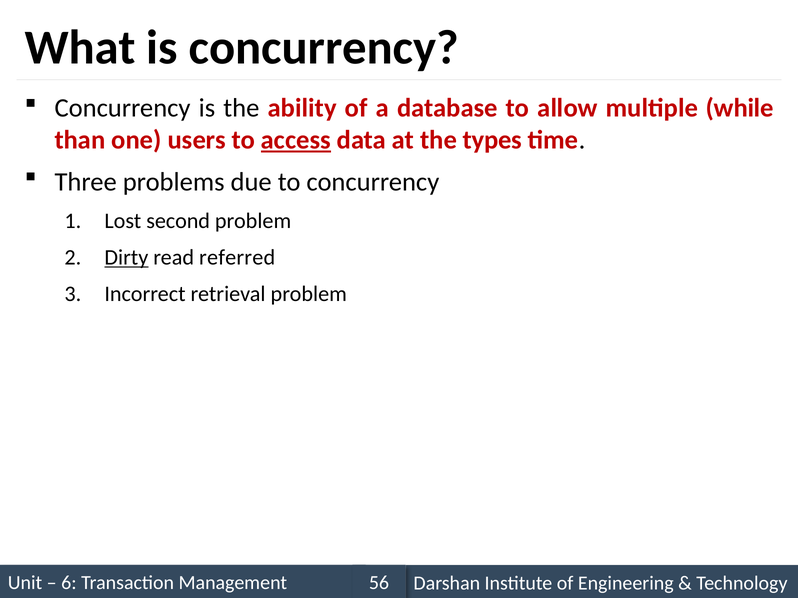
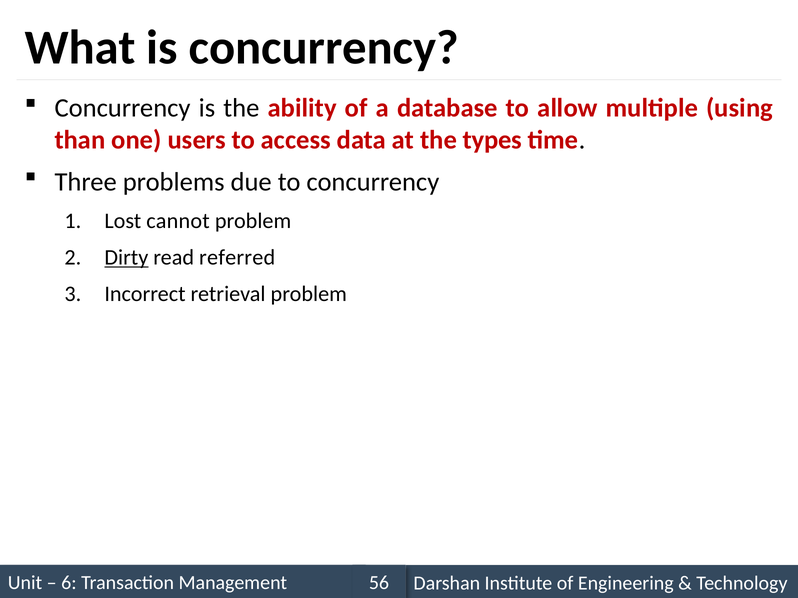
while: while -> using (740, 108)
access underline: present -> none (296, 140)
second: second -> cannot (178, 221)
